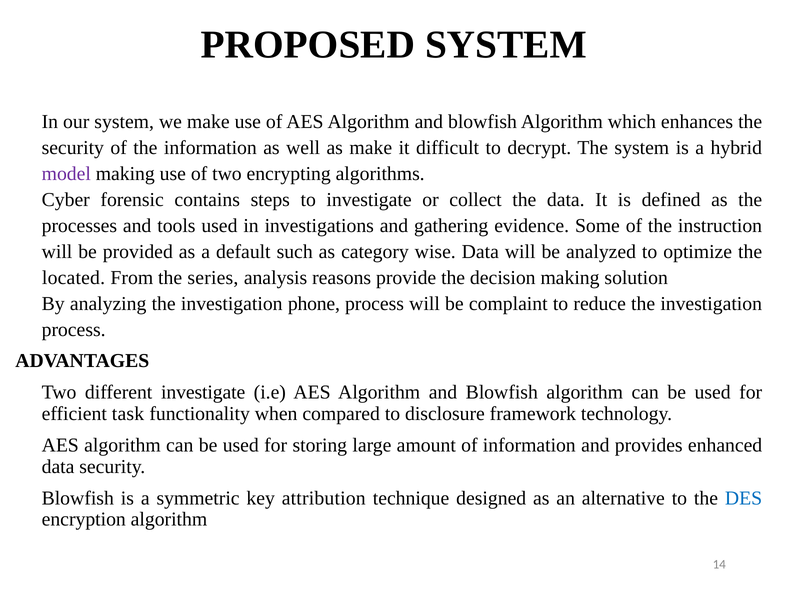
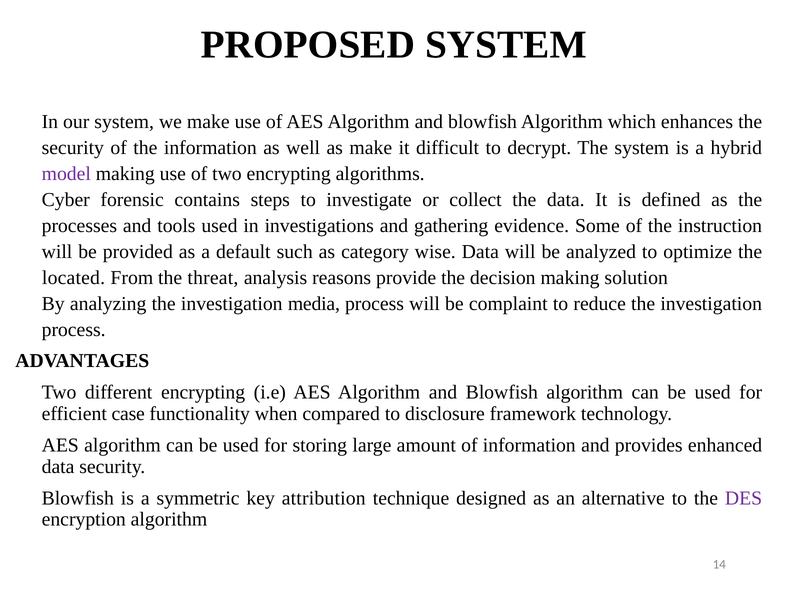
series: series -> threat (213, 278)
phone: phone -> media (314, 304)
different investigate: investigate -> encrypting (203, 392)
task: task -> case (128, 414)
DES colour: blue -> purple (744, 498)
